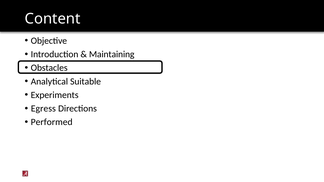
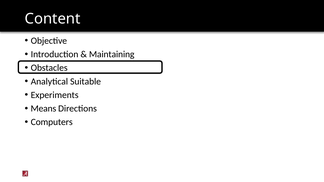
Egress: Egress -> Means (43, 109)
Performed: Performed -> Computers (52, 122)
